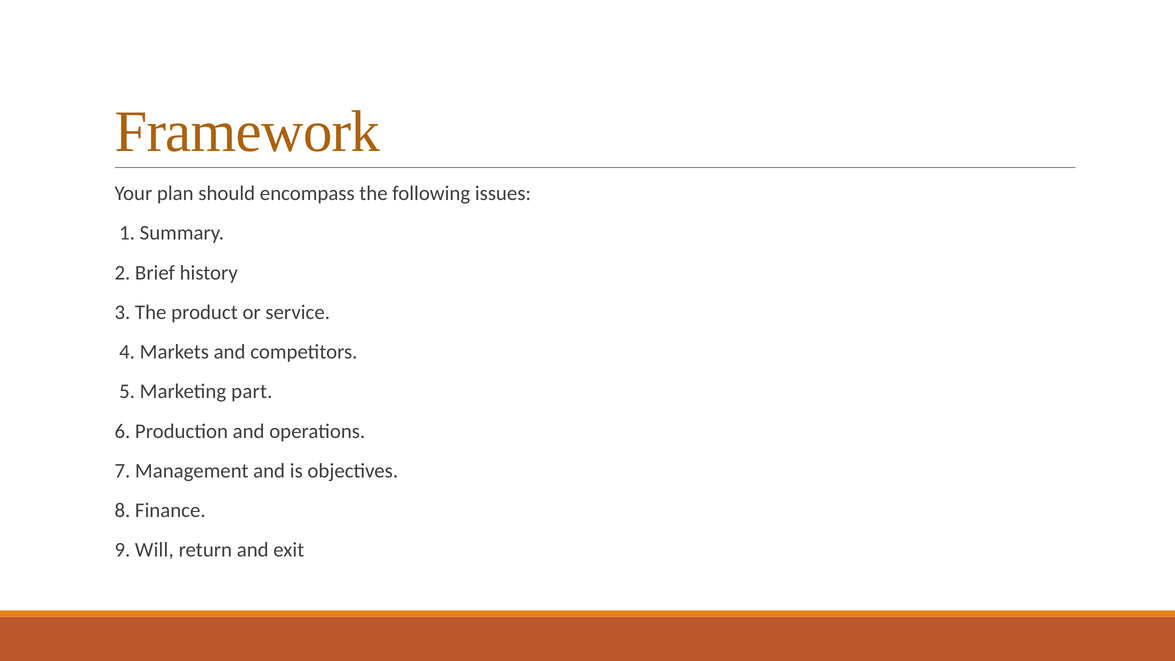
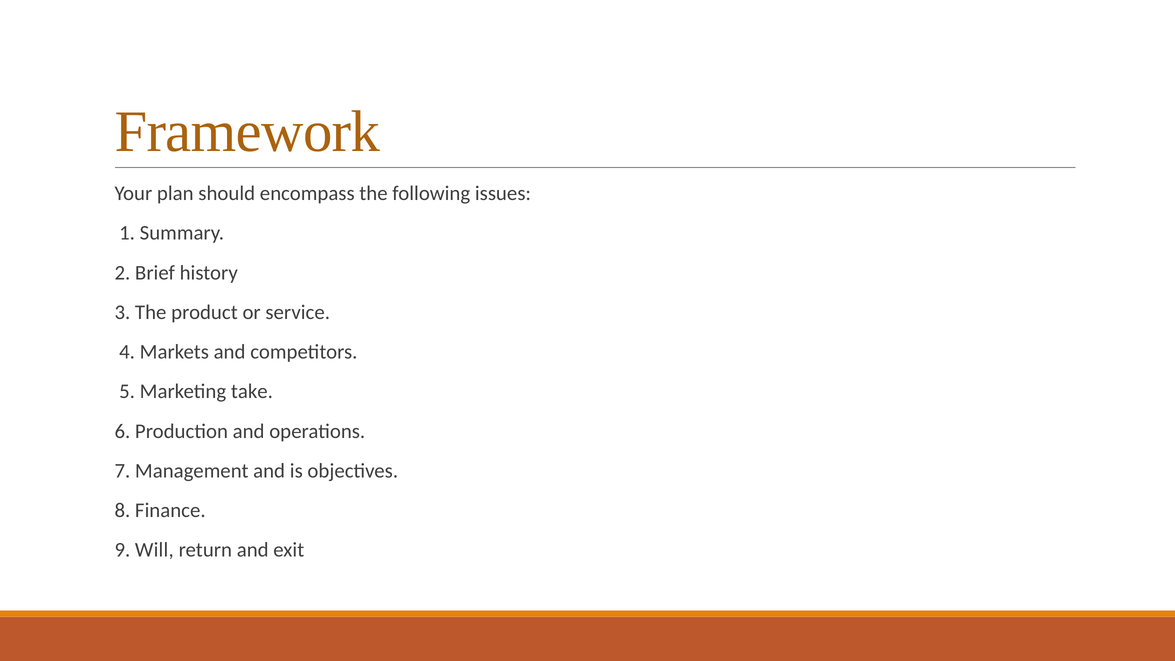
part: part -> take (252, 391)
